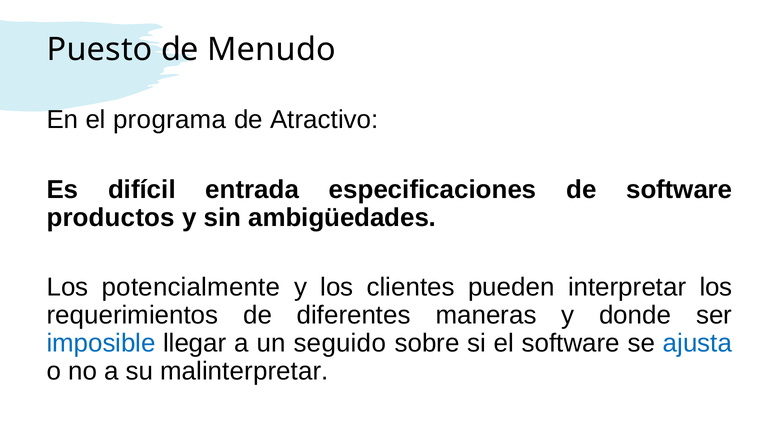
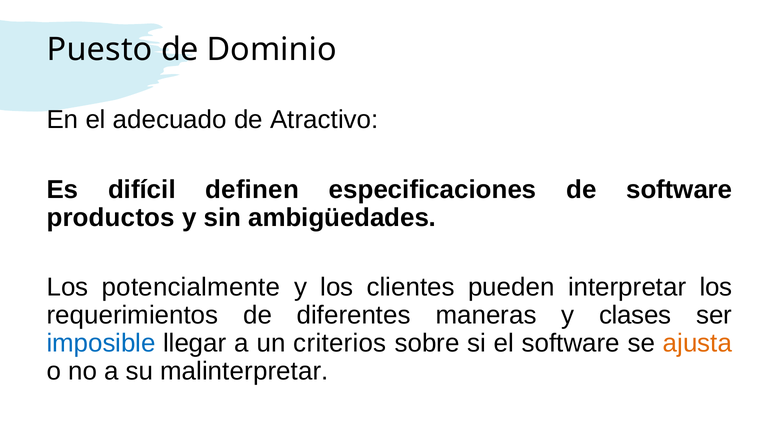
Menudo: Menudo -> Dominio (272, 50)
programa: programa -> adecuado (170, 120)
entrada: entrada -> definen (252, 190)
donde: donde -> clases (635, 316)
seguido: seguido -> criterios (340, 344)
ajusta colour: blue -> orange (697, 344)
